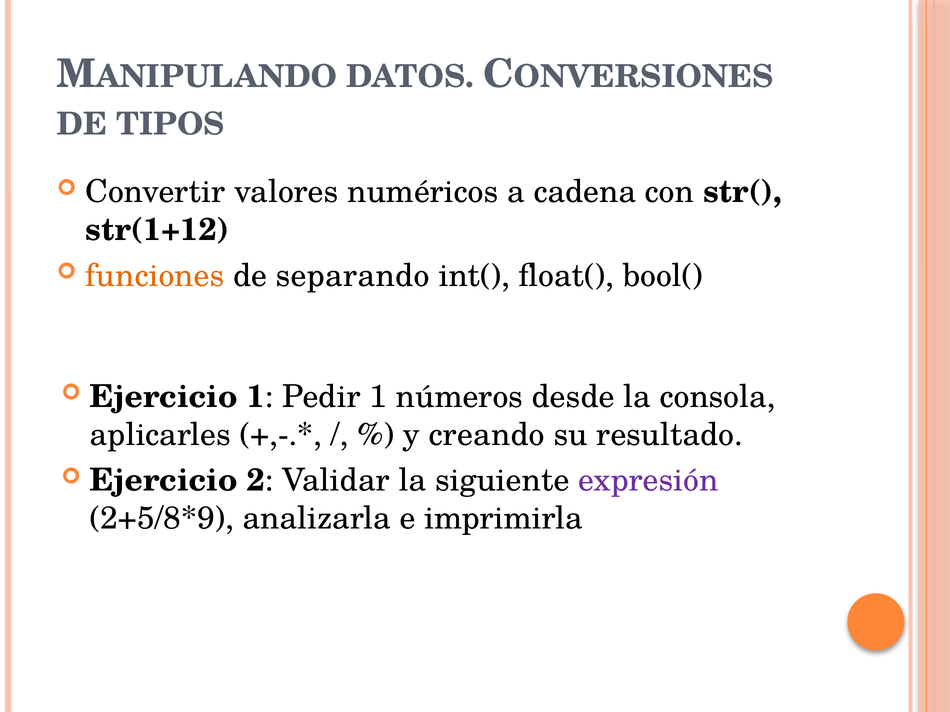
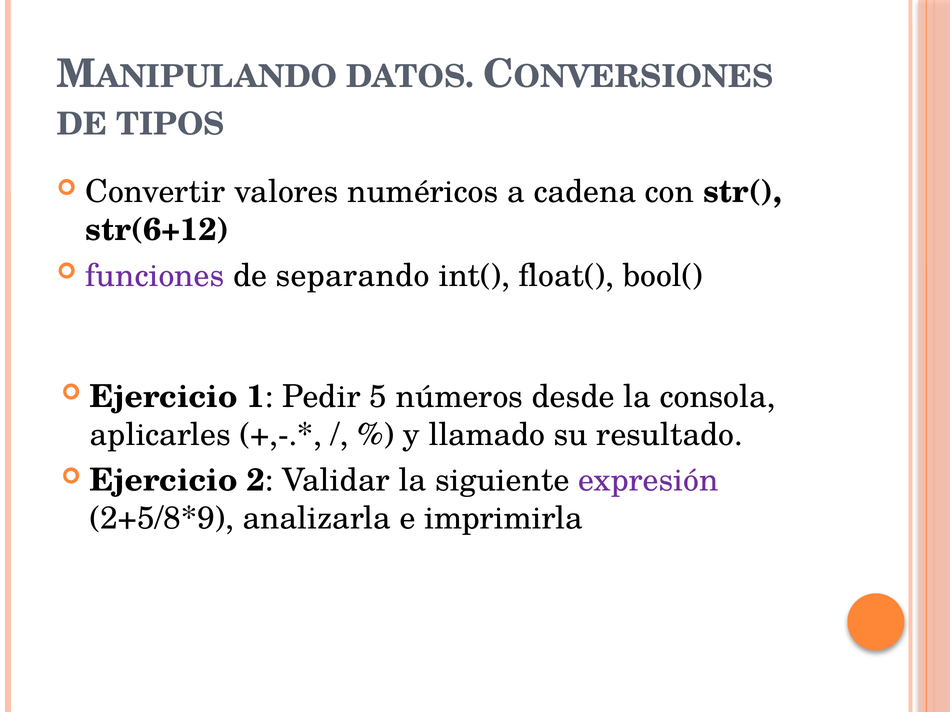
str(1+12: str(1+12 -> str(6+12 (157, 230)
funciones colour: orange -> purple (155, 276)
Pedir 1: 1 -> 5 (378, 397)
creando: creando -> llamado (487, 435)
